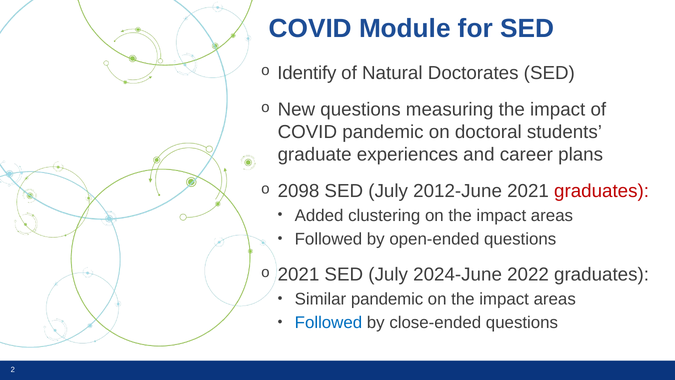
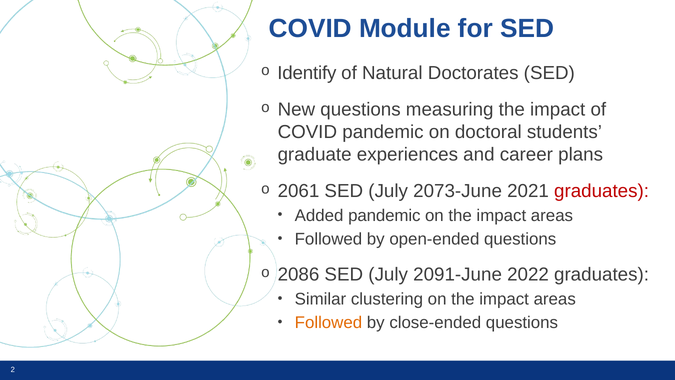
2098: 2098 -> 2061 (298, 191)
2012-June: 2012-June -> 2073-June (458, 191)
Added clustering: clustering -> pandemic (384, 215)
2021: 2021 -> 2086 (298, 274)
2024-June: 2024-June -> 2091-June (458, 274)
Similar pandemic: pandemic -> clustering (387, 299)
Followed colour: blue -> orange (328, 322)
